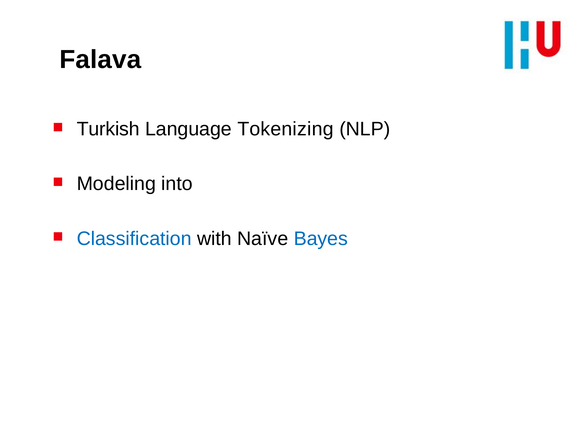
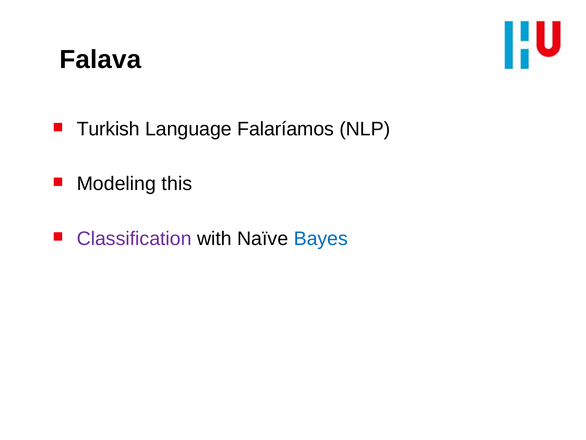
Tokenizing: Tokenizing -> Falaríamos (286, 129)
into: into -> this (177, 184)
Classification colour: blue -> purple (134, 238)
